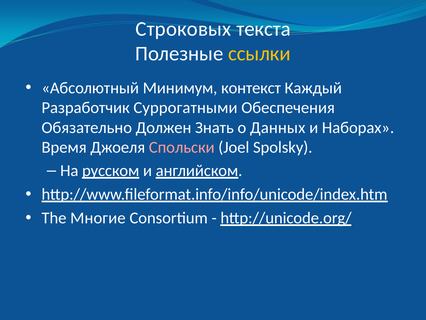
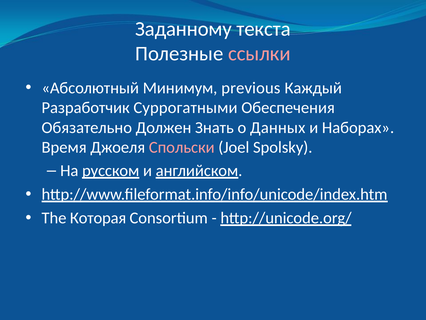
Строковых: Строковых -> Заданному (184, 29)
ссылки colour: yellow -> pink (259, 54)
контекст: контекст -> previous (251, 88)
Многие: Многие -> Которая (98, 218)
